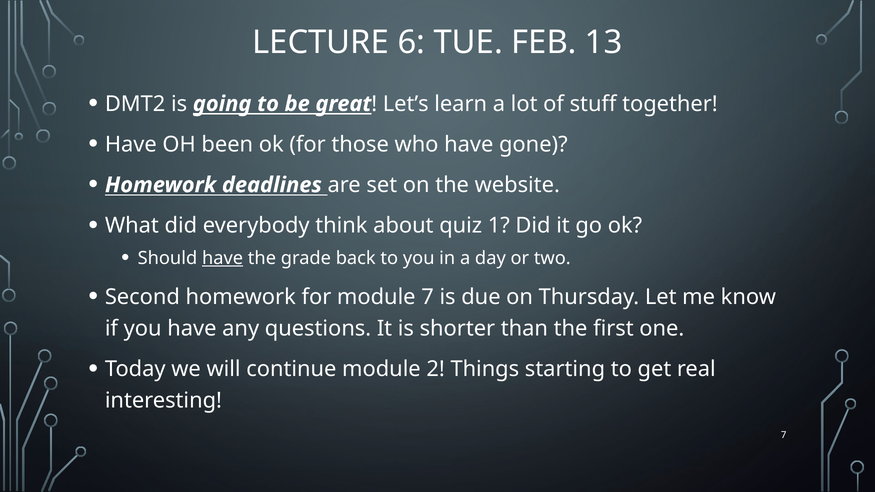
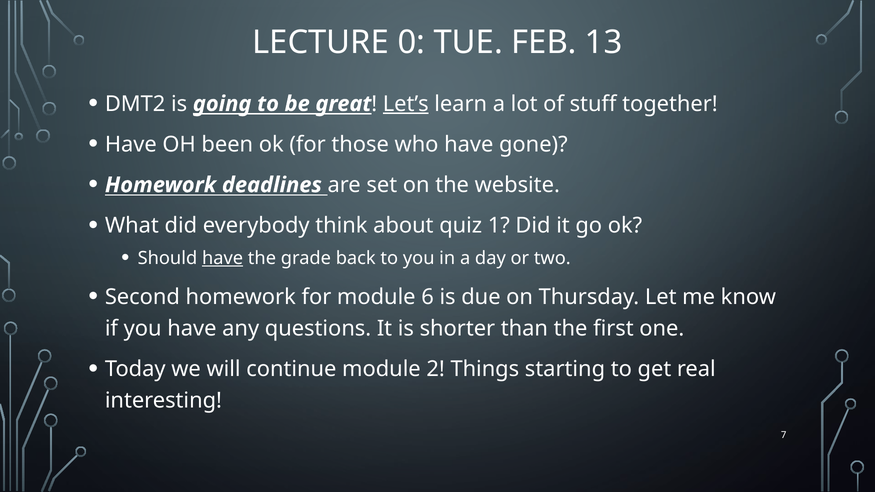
6: 6 -> 0 (411, 42)
Let’s underline: none -> present (406, 104)
module 7: 7 -> 6 (428, 297)
